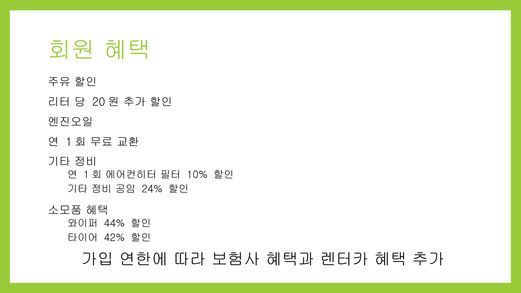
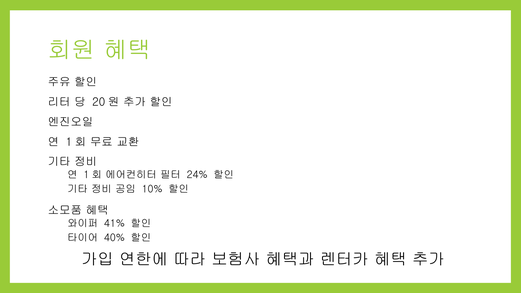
10%: 10% -> 24% (197, 175)
24%: 24% -> 10% (152, 189)
44%: 44% -> 41% (114, 223)
42%: 42% -> 40% (114, 238)
